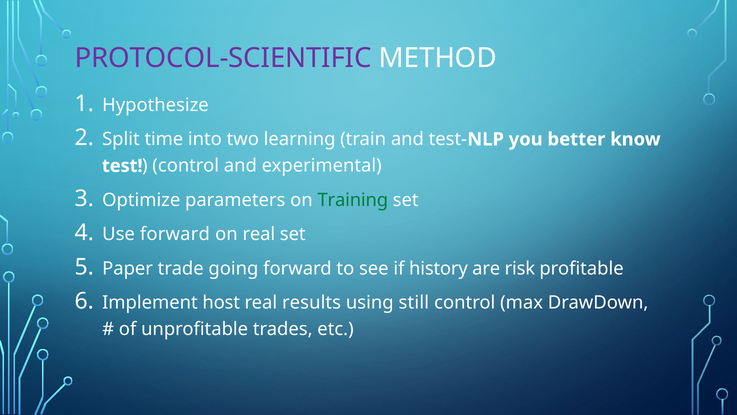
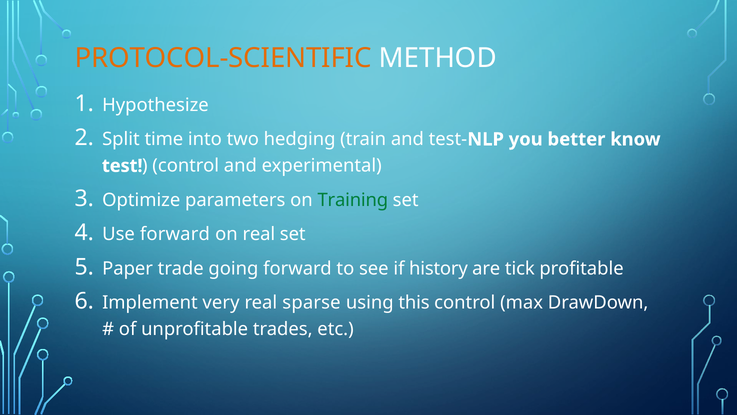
PROTOCOL-SCIENTIFIC colour: purple -> orange (223, 58)
learning: learning -> hedging (300, 139)
risk: risk -> tick (520, 268)
host: host -> very (221, 303)
results: results -> sparse (312, 303)
still: still -> this (414, 303)
